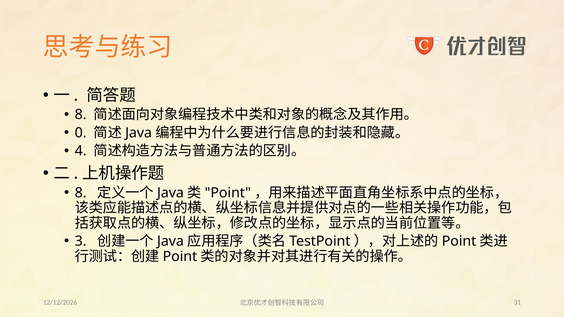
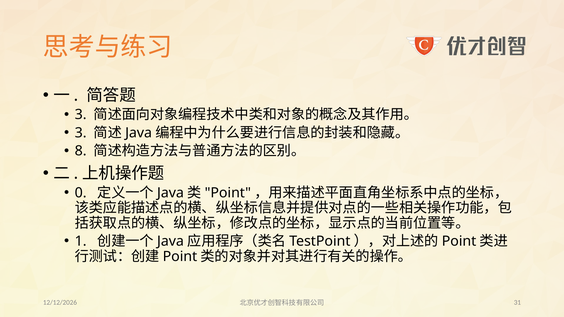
8: 8 -> 3 (81, 115)
0: 0 -> 3 (81, 133)
4: 4 -> 8 (81, 151)
8: 8 -> 0 (81, 193)
3: 3 -> 1 (81, 241)
